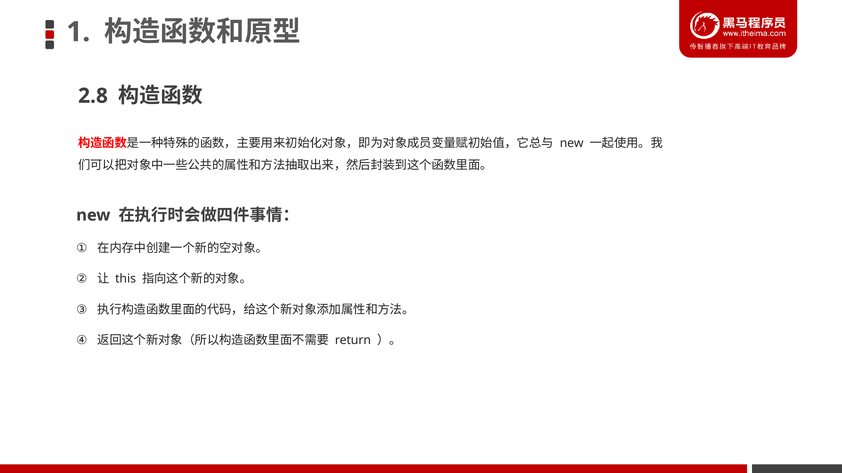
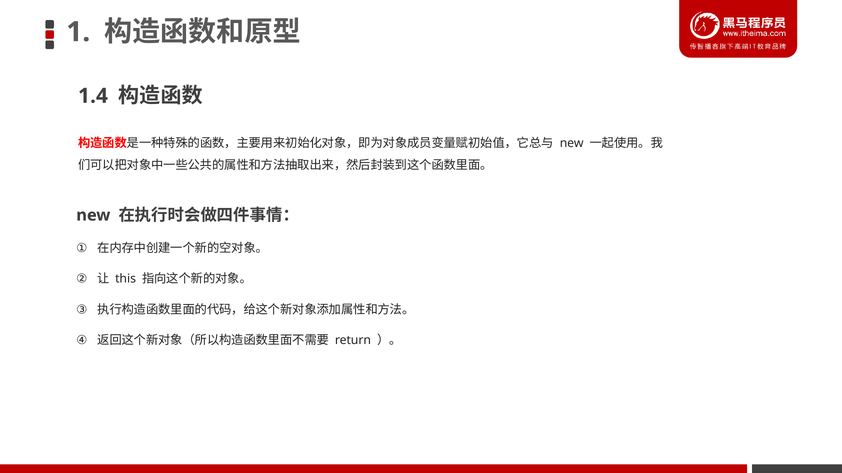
2.8: 2.8 -> 1.4 (93, 96)
